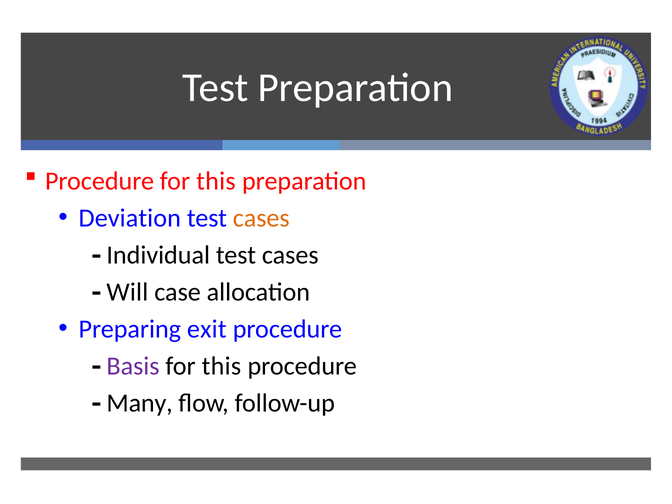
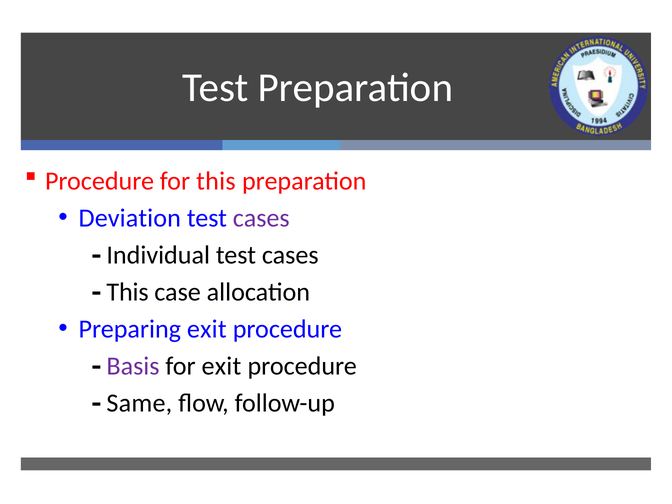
cases colour: orange -> purple (261, 218)
Will: Will -> This (128, 292)
this: this -> exit (221, 366)
Many: Many -> Same (139, 403)
